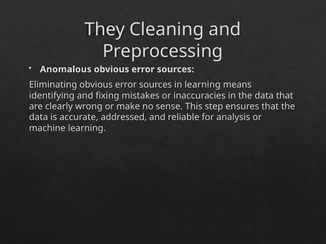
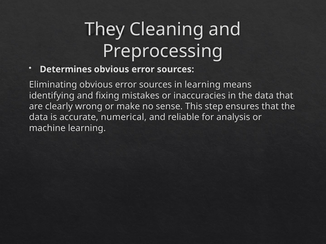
Anomalous: Anomalous -> Determines (66, 69)
addressed: addressed -> numerical (124, 117)
